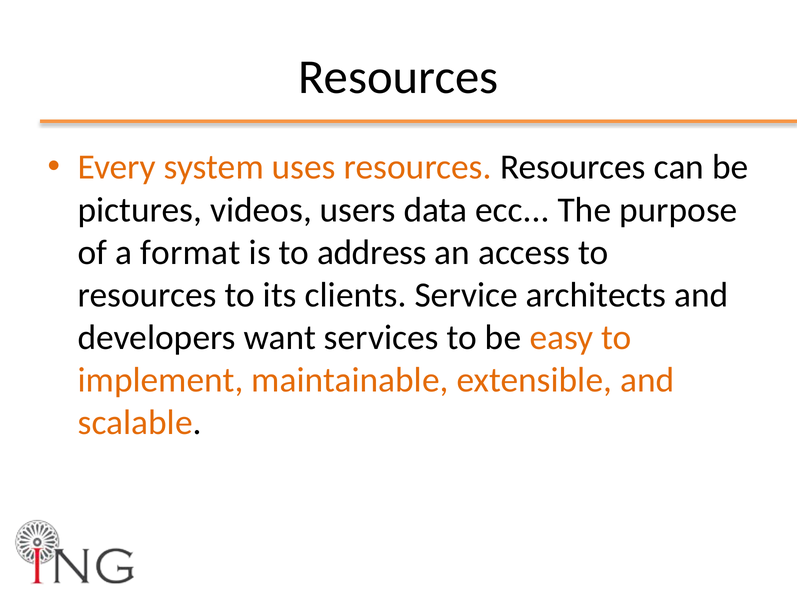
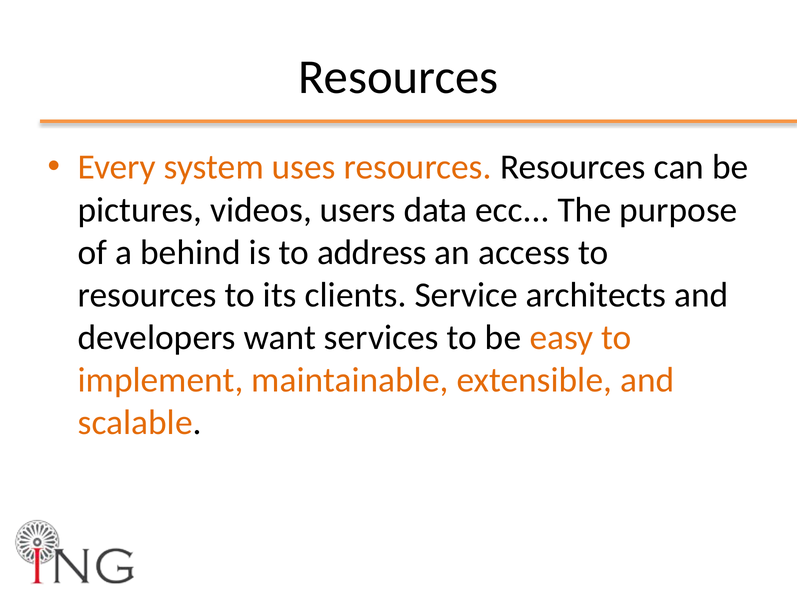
format: format -> behind (190, 252)
